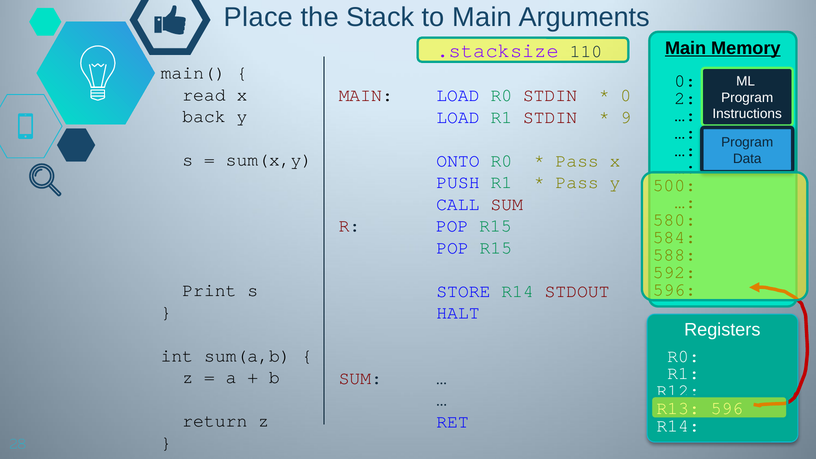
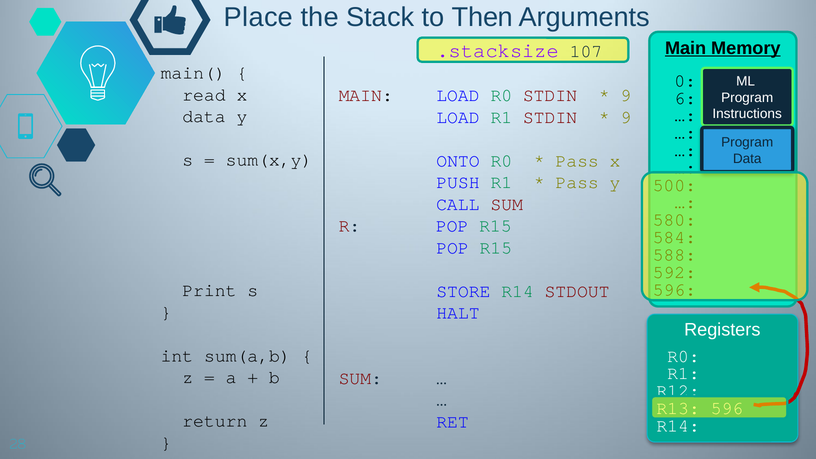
to Main: Main -> Then (482, 17)
110: 110 -> 107 (586, 51)
0: 0 -> 9 (626, 95)
2: 2 -> 6 (685, 98)
back: back -> data (204, 116)
